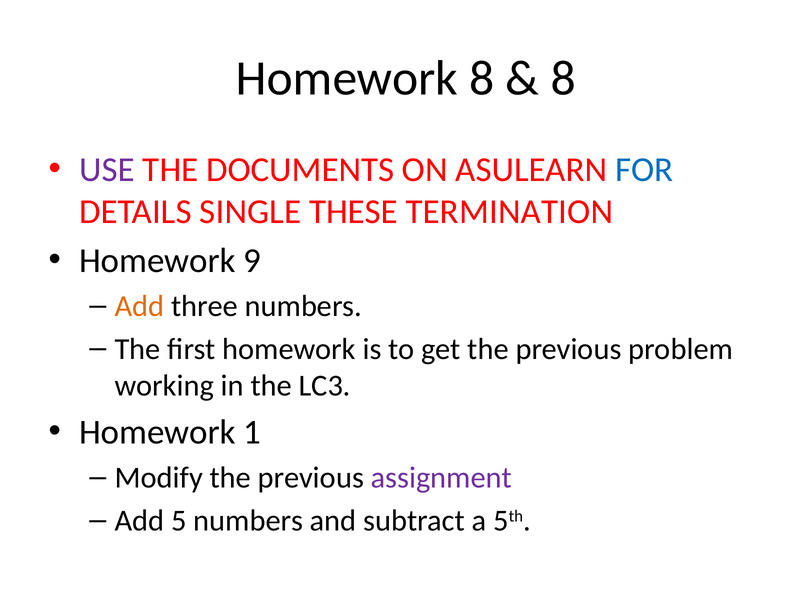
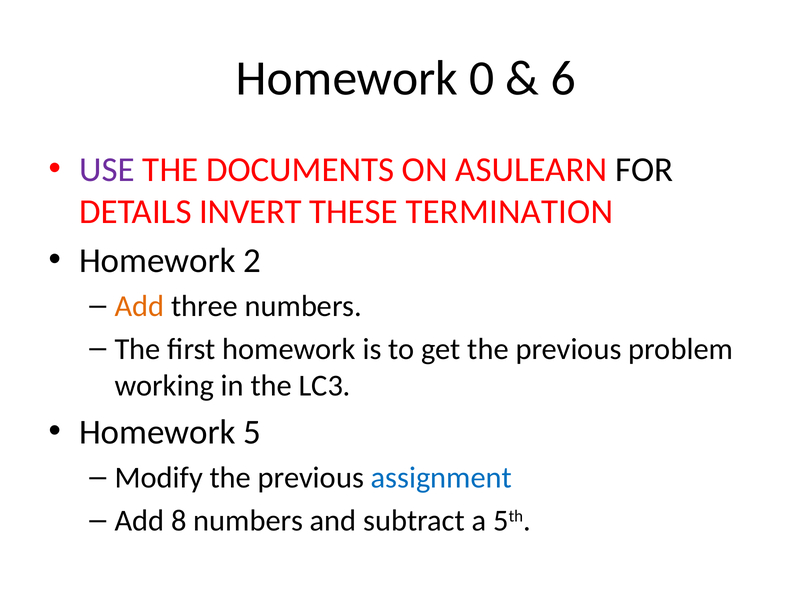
Homework 8: 8 -> 0 (482, 79)
8: 8 -> 6 (563, 79)
FOR colour: blue -> black (644, 170)
SINGLE: SINGLE -> INVERT (251, 212)
9: 9 -> 2 (252, 261)
1: 1 -> 5 (252, 432)
assignment colour: purple -> blue (441, 478)
5: 5 -> 8 (179, 521)
